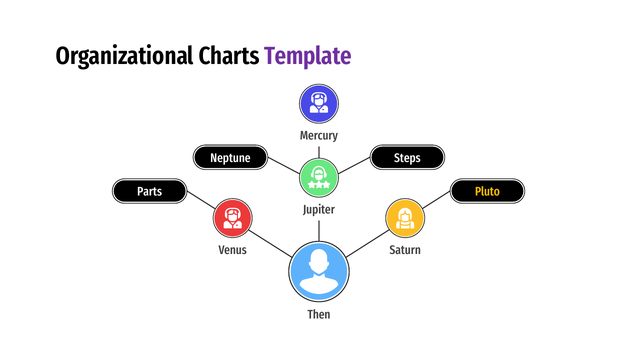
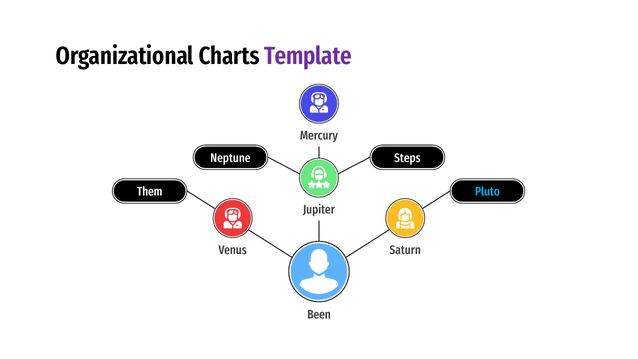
Parts: Parts -> Them (150, 192)
Pluto colour: yellow -> light blue (487, 192)
Then: Then -> Been (319, 314)
